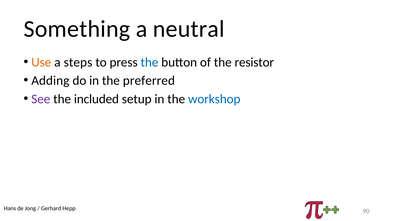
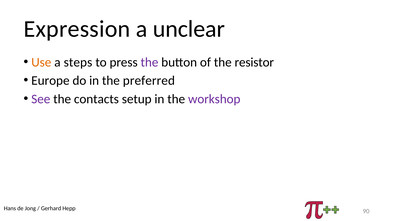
Something: Something -> Expression (77, 29)
neutral: neutral -> unclear (189, 29)
the colour: blue -> purple (149, 62)
Adding: Adding -> Europe (50, 81)
included: included -> contacts (96, 99)
workshop colour: blue -> purple (214, 99)
